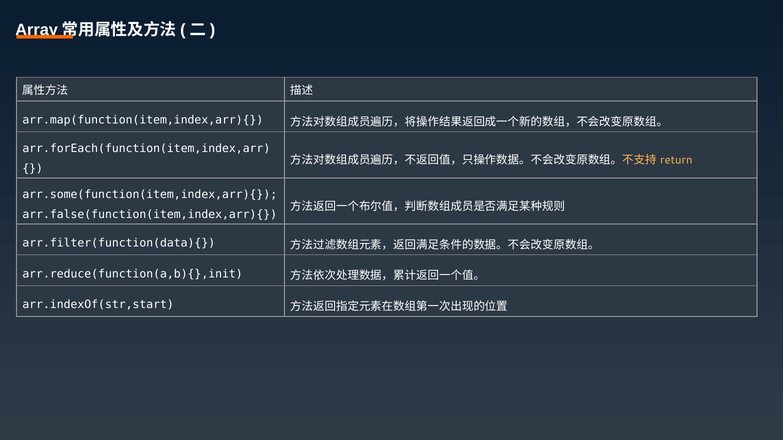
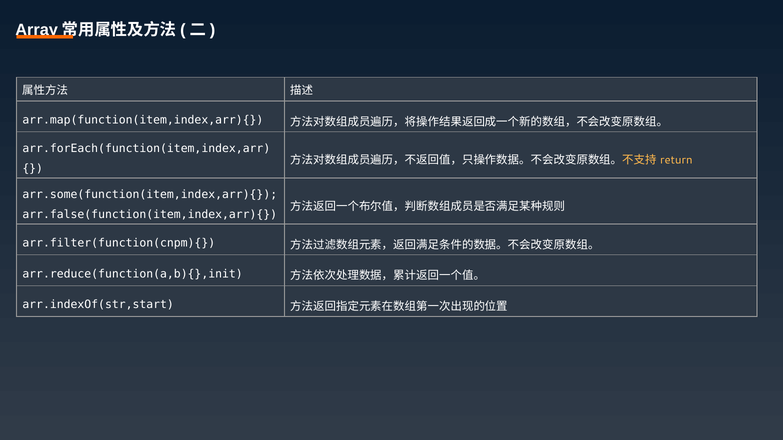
arr.filter(function(data){: arr.filter(function(data){ -> arr.filter(function(cnpm){ (119, 243)
